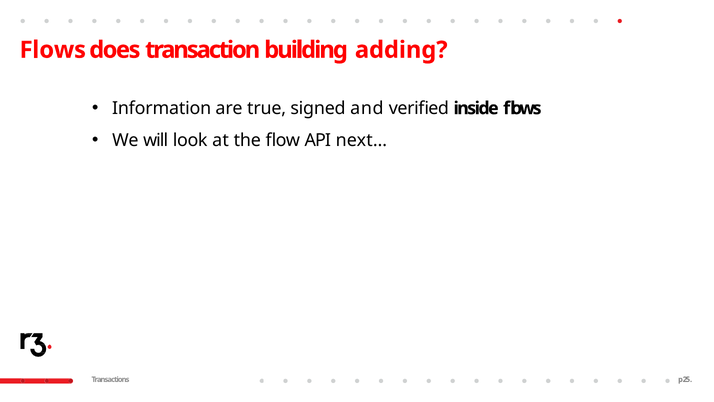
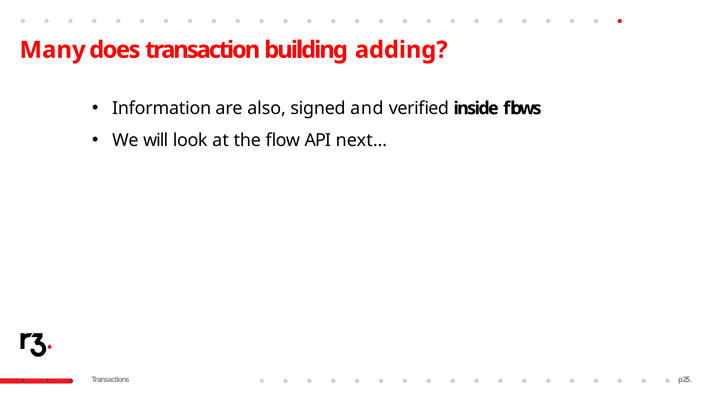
Flows: Flows -> Many (53, 50)
true: true -> also (267, 108)
